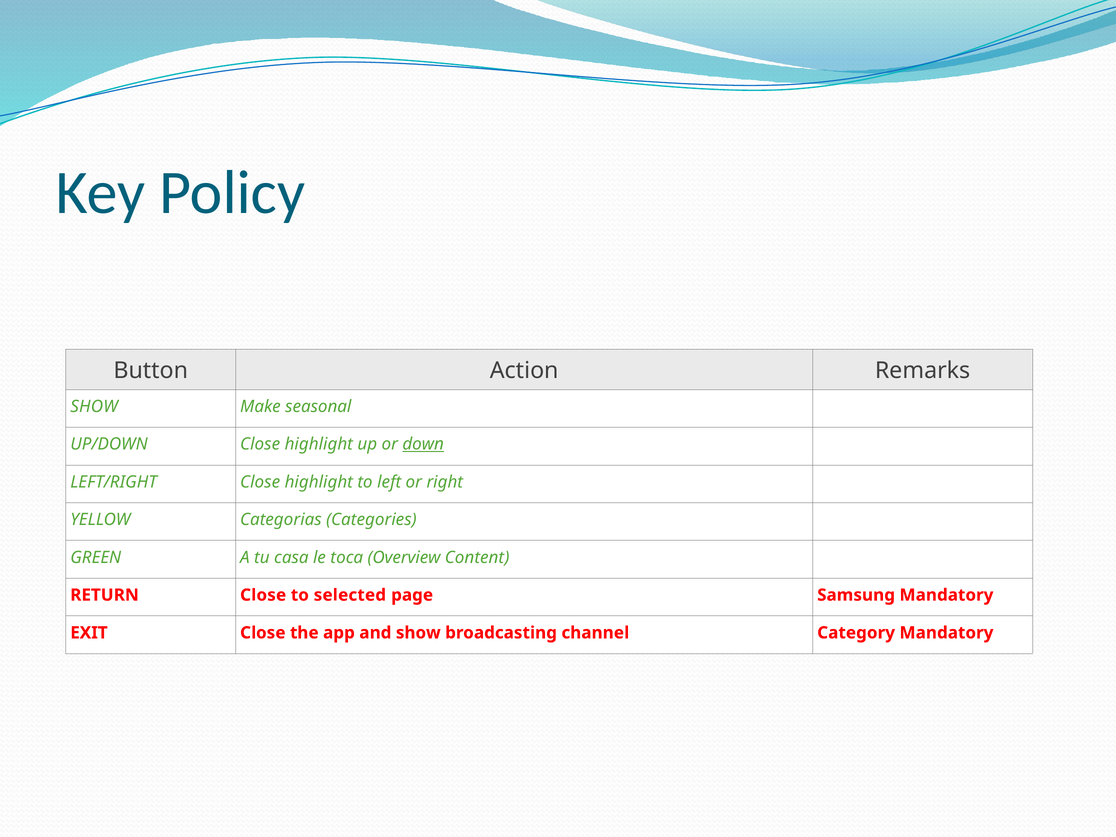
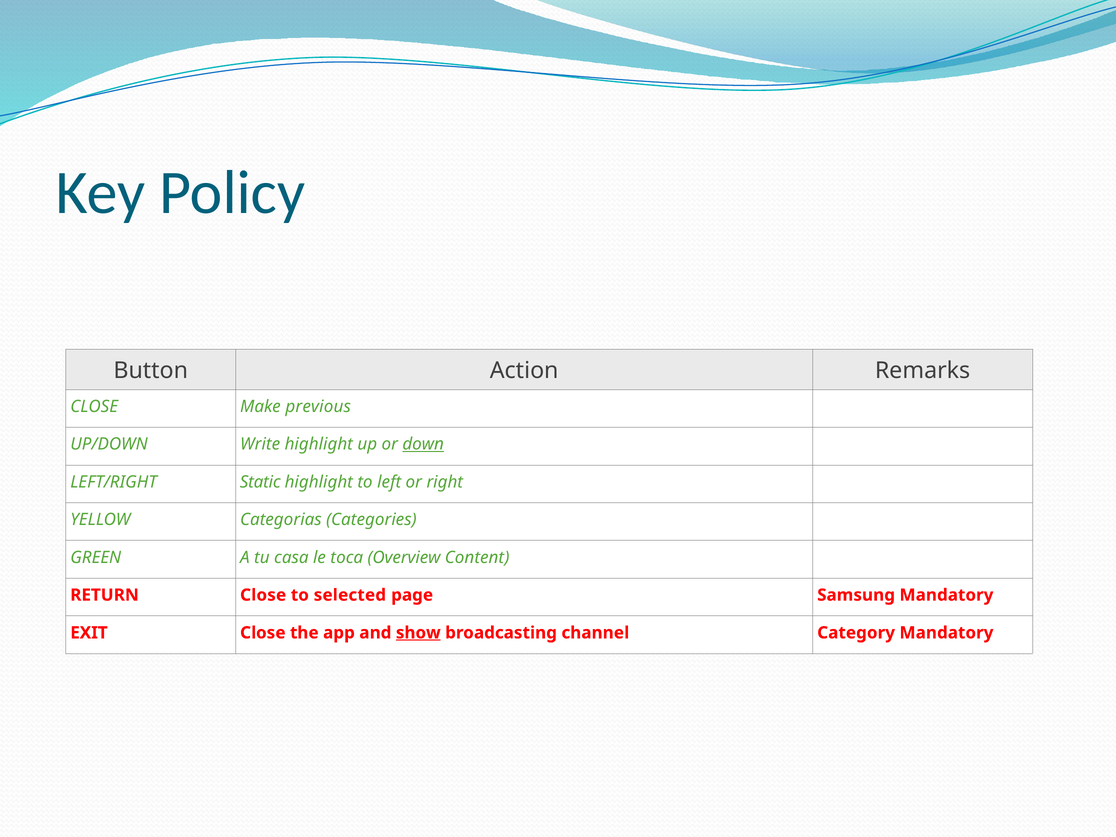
SHOW: SHOW -> CLOSE (94, 407)
seasonal: seasonal -> previous (318, 407)
UP/DOWN Close: Close -> Write (260, 444)
LEFT/RIGHT Close: Close -> Static (260, 482)
show underline: none -> present (418, 633)
